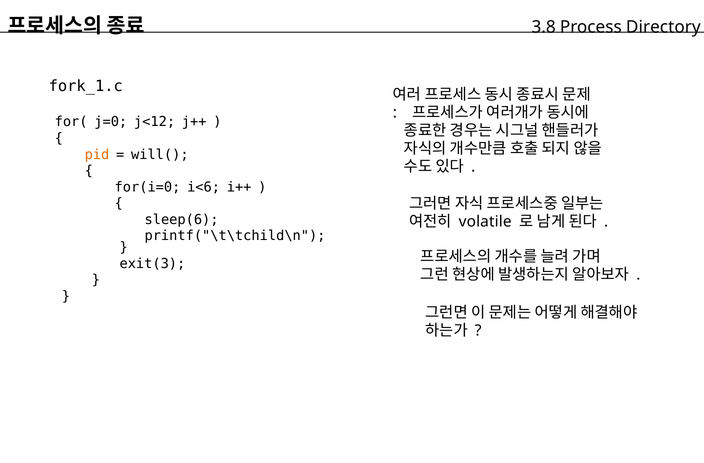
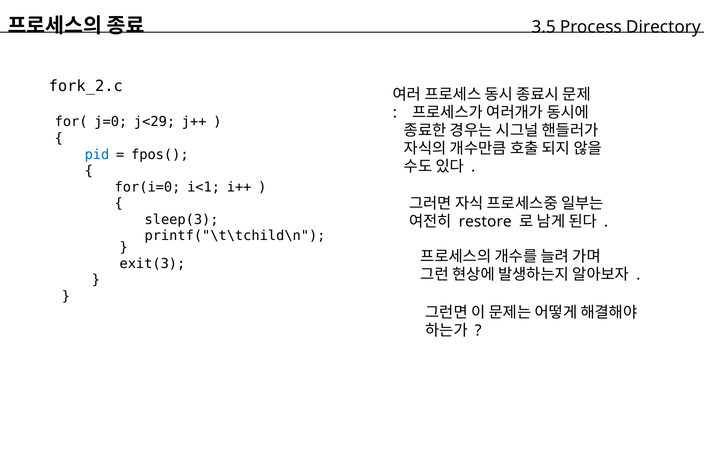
3.8: 3.8 -> 3.5 (544, 27)
fork_1.c: fork_1.c -> fork_2.c (86, 86)
j<12: j<12 -> j<29 (155, 122)
pid colour: orange -> blue (97, 154)
will(: will( -> fpos( (160, 154)
i<6: i<6 -> i<1 (204, 187)
sleep(6: sleep(6 -> sleep(3 (182, 219)
volatile: volatile -> restore (485, 221)
